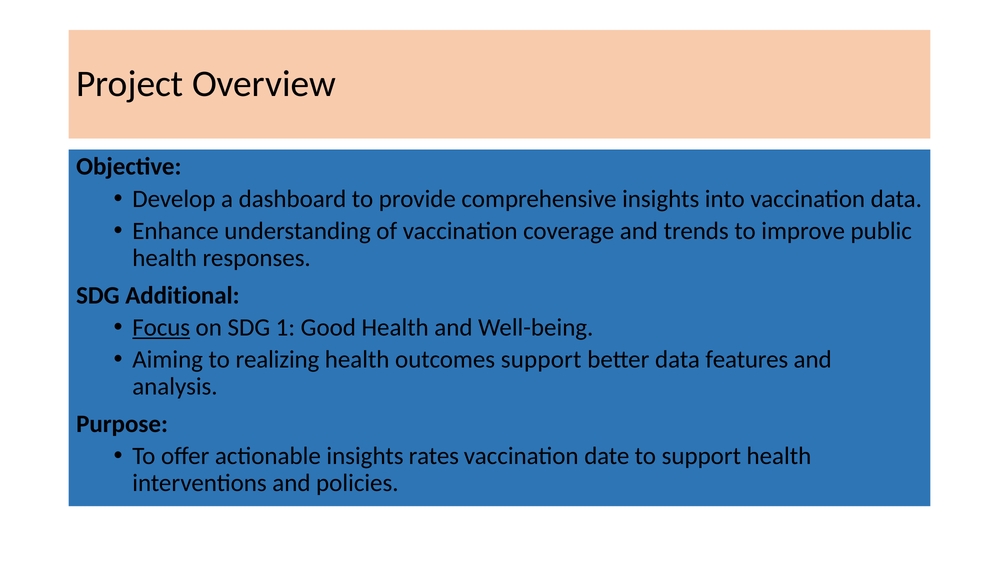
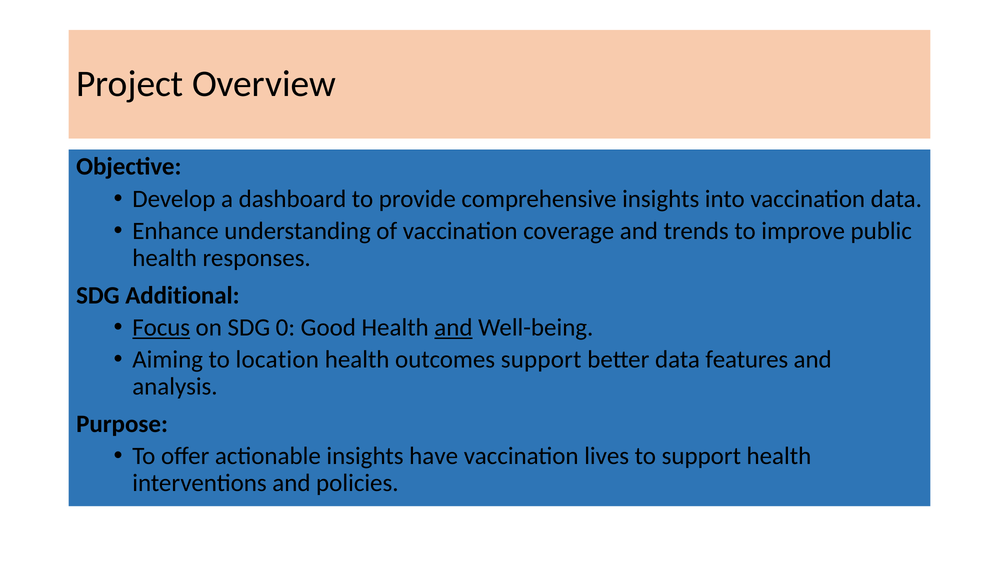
1: 1 -> 0 (285, 327)
and underline: none -> present (453, 327)
realizing: realizing -> location (277, 360)
rates: rates -> have (434, 456)
date: date -> lives (607, 456)
